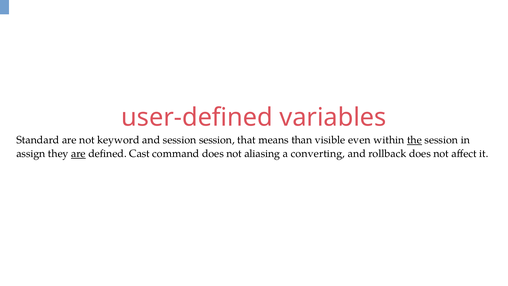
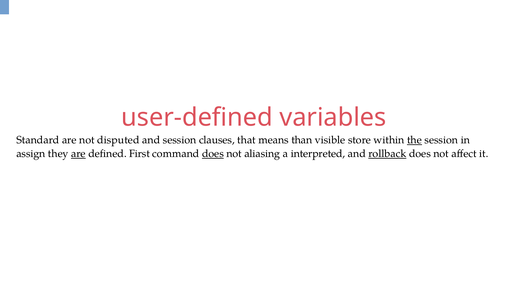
keyword: keyword -> disputed (118, 140)
session session: session -> clauses (217, 140)
even: even -> store (359, 140)
Cast: Cast -> First (140, 154)
does underline: none -> present (213, 154)
converting: converting -> interpreted (318, 154)
rollback underline: none -> present (387, 154)
